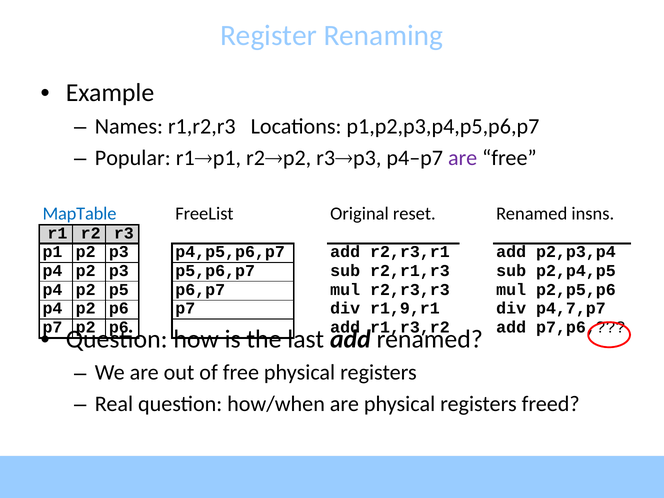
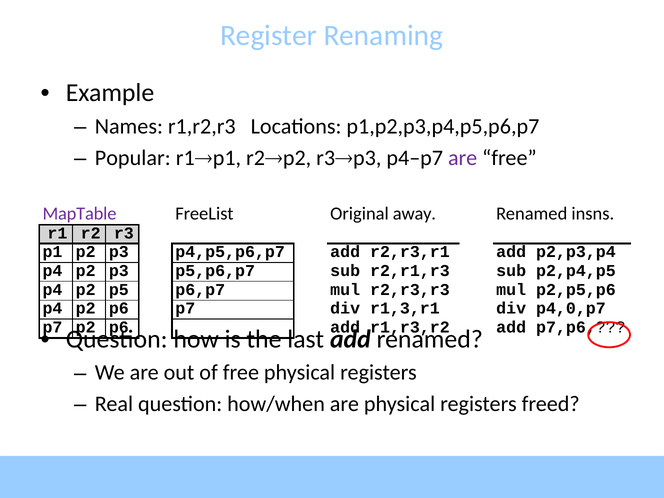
MapTable colour: blue -> purple (79, 213)
reset: reset -> away (414, 213)
r1,9,r1: r1,9,r1 -> r1,3,r1 (405, 309)
p4,7,p7: p4,7,p7 -> p4,0,p7 (571, 309)
